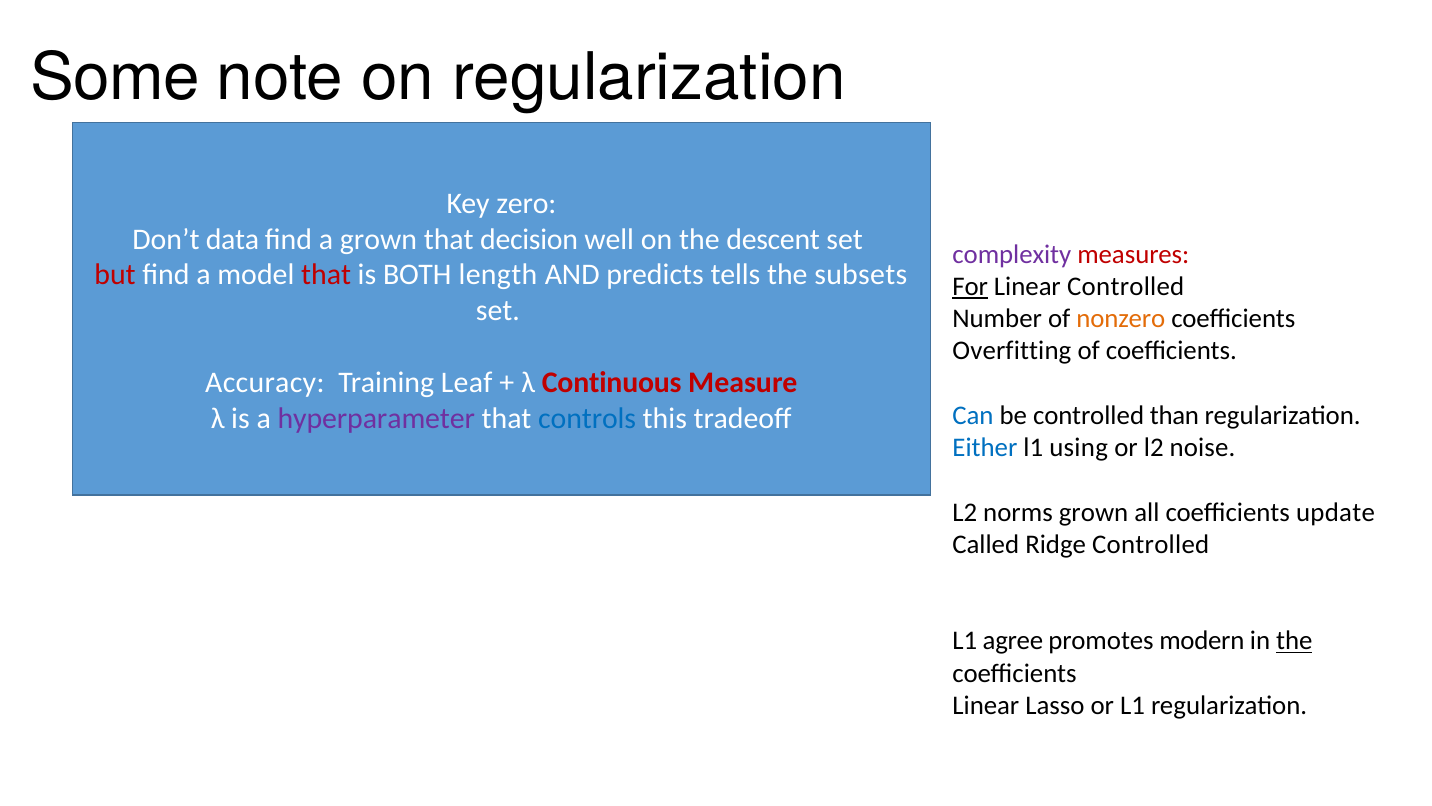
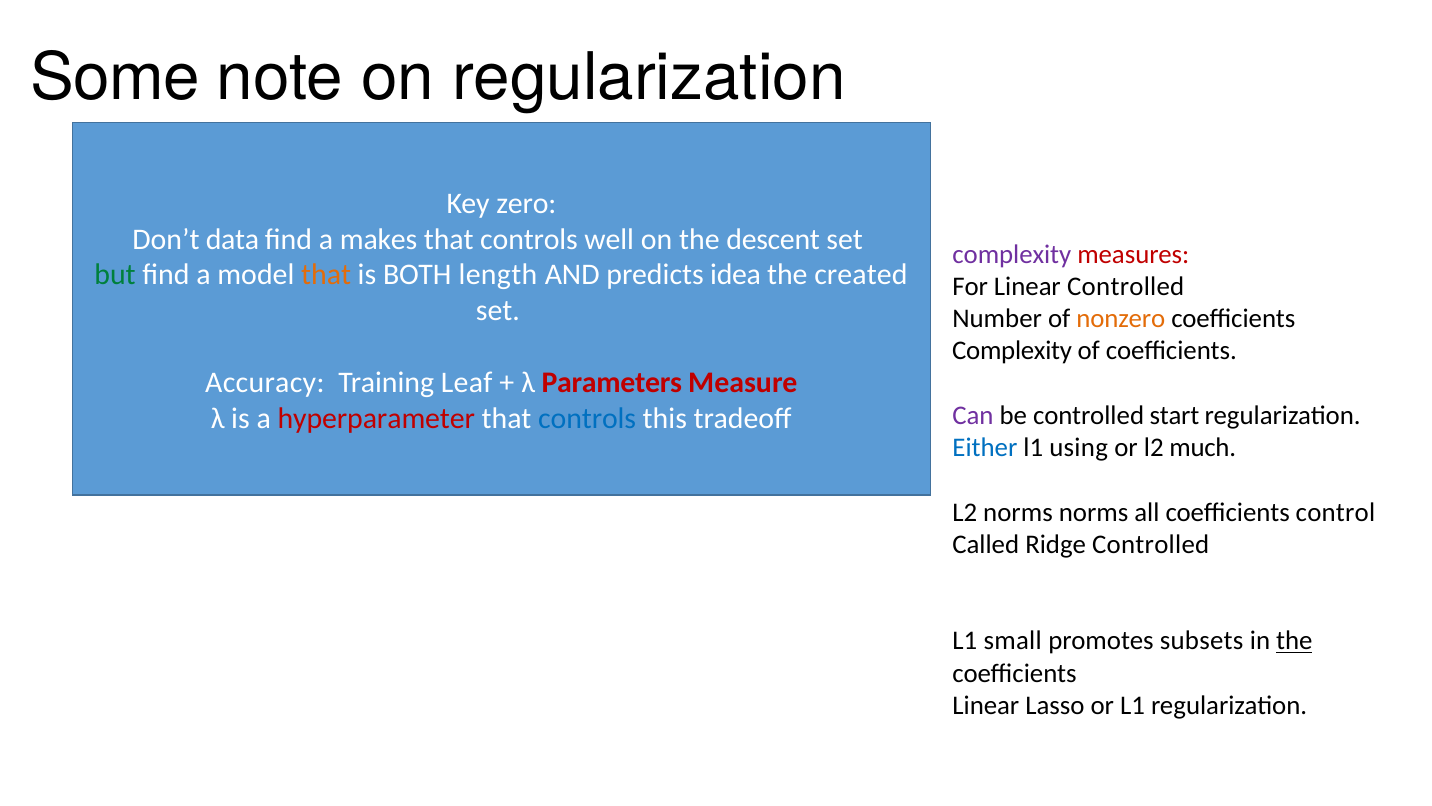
a grown: grown -> makes (379, 239)
decision: decision -> controls (529, 239)
but colour: red -> green (115, 275)
that colour: red -> orange (326, 275)
tells: tells -> idea (736, 275)
subsets: subsets -> created (861, 275)
For underline: present -> none (970, 286)
Overfitting: Overfitting -> Complexity (1012, 351)
Continuous: Continuous -> Parameters (612, 382)
Can colour: blue -> purple (973, 415)
than: than -> start (1174, 415)
hyperparameter colour: purple -> red (376, 418)
noise: noise -> much (1203, 447)
norms grown: grown -> norms (1094, 512)
update: update -> control (1335, 512)
agree: agree -> small (1013, 641)
modern: modern -> subsets (1202, 641)
